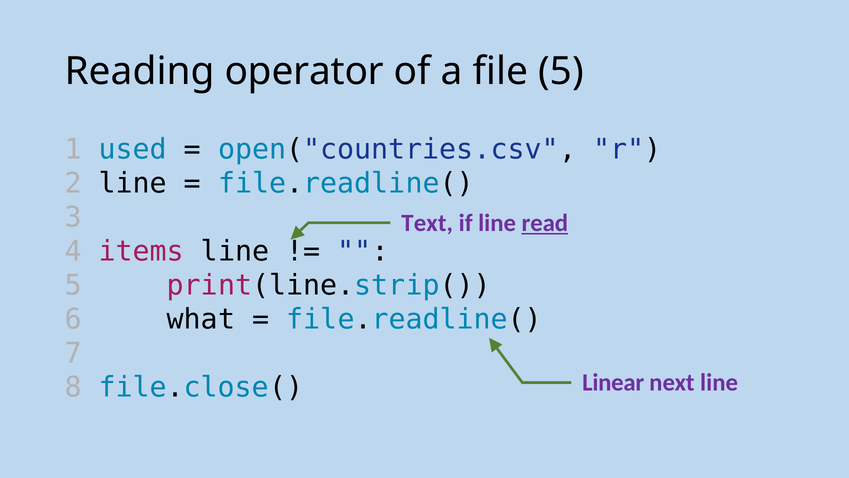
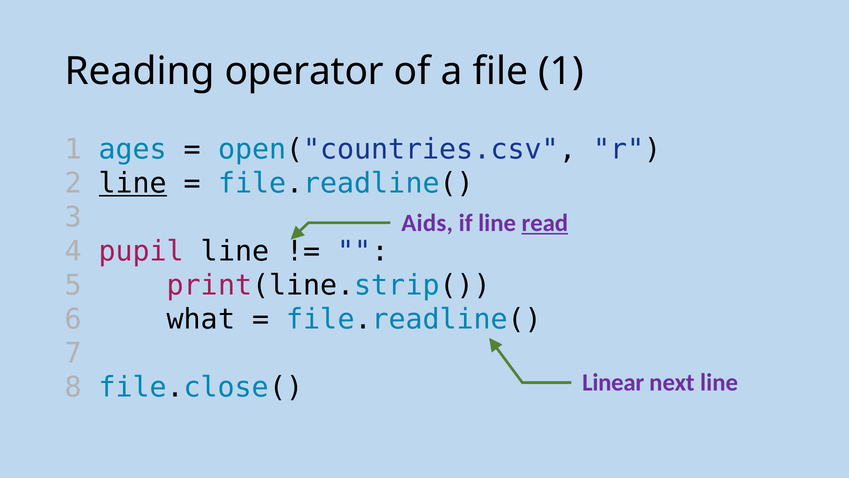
file 5: 5 -> 1 (561, 71)
used: used -> ages (133, 149)
line underline: none -> present (133, 183)
Text: Text -> Aids (427, 223)
items: items -> pupil (141, 251)
